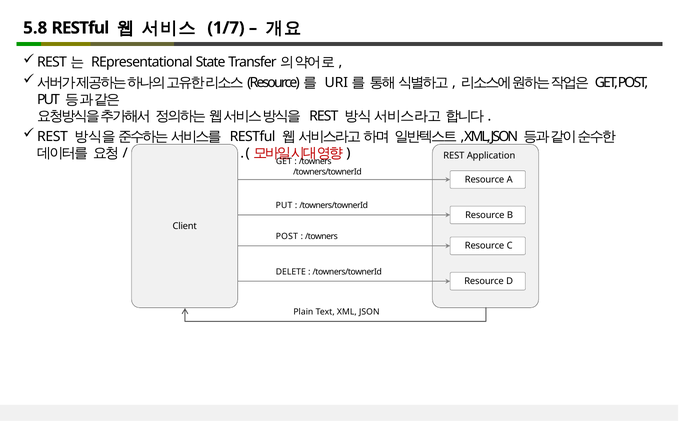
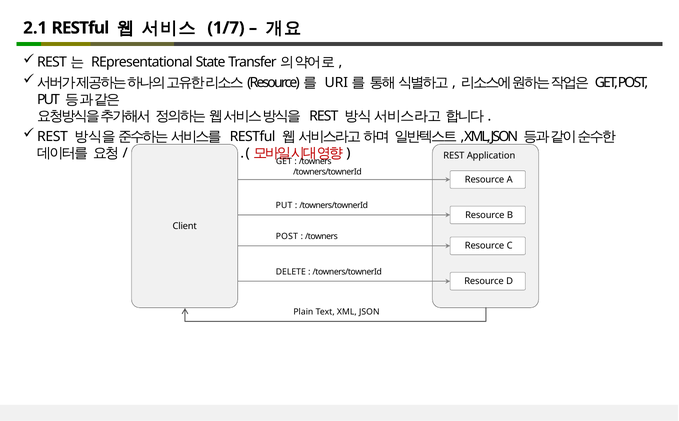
5.8: 5.8 -> 2.1 (35, 28)
